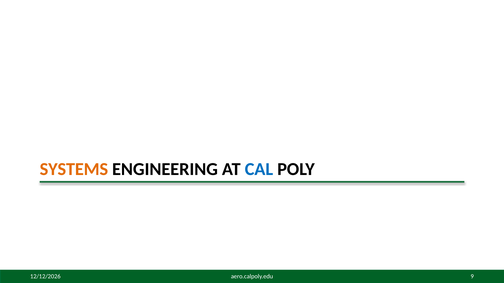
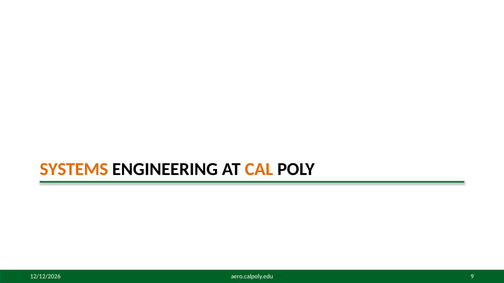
CAL colour: blue -> orange (259, 170)
